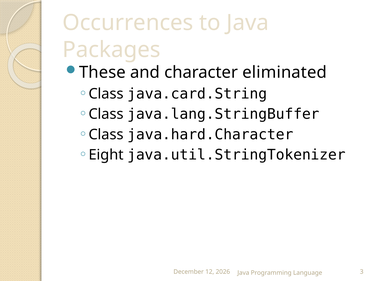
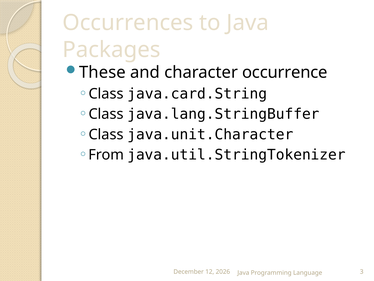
eliminated: eliminated -> occurrence (285, 72)
java.hard.Character: java.hard.Character -> java.unit.Character (210, 134)
Eight: Eight -> From (106, 155)
